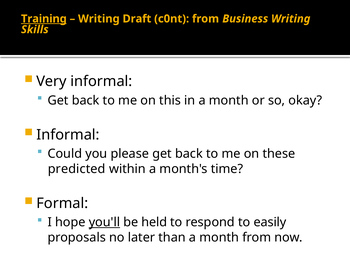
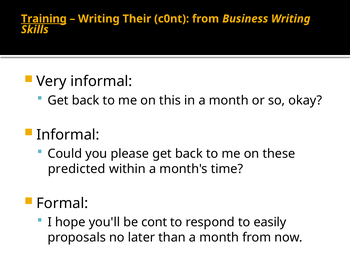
Draft: Draft -> Their (137, 19)
you'll underline: present -> none (104, 222)
held: held -> cont (154, 222)
